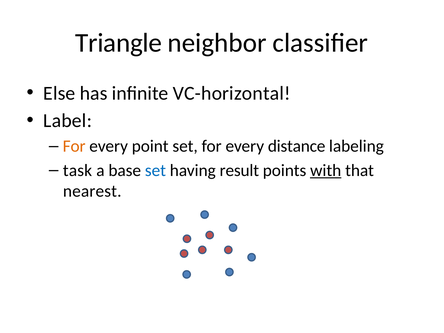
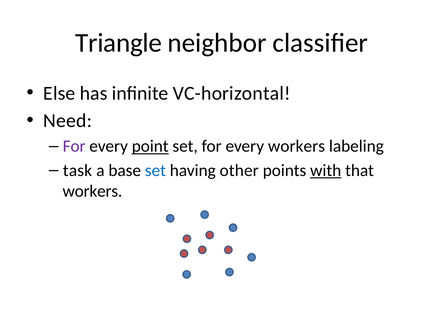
Label: Label -> Need (68, 121)
For colour: orange -> purple (74, 146)
point underline: none -> present (150, 146)
every distance: distance -> workers (296, 146)
result: result -> other (239, 170)
nearest: nearest -> workers (92, 191)
